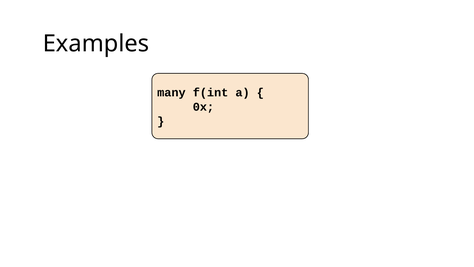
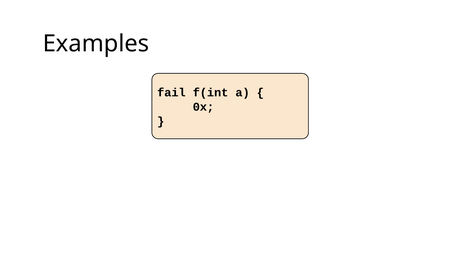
many: many -> fail (171, 93)
